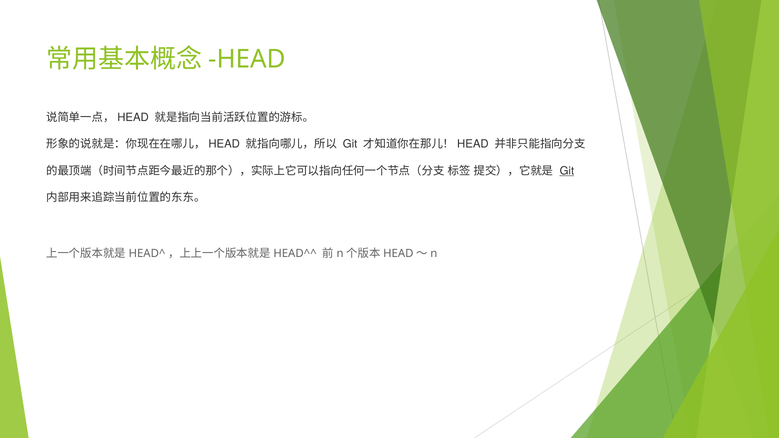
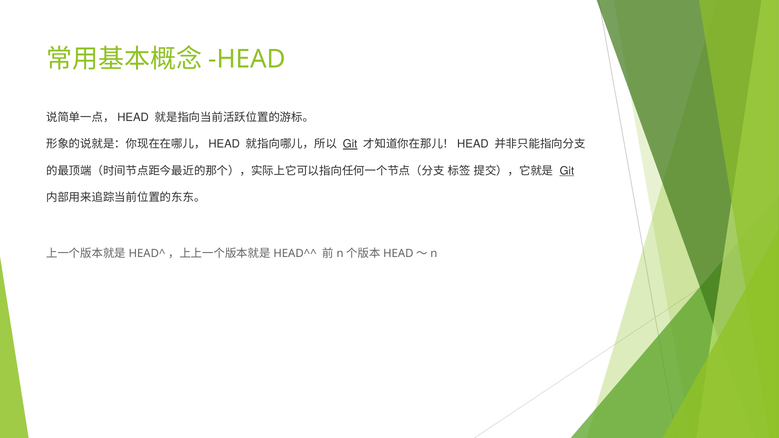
Git underline: none -> present (350, 144)
